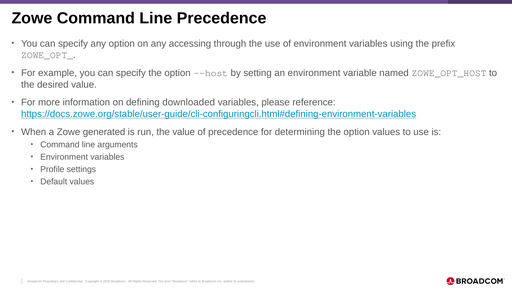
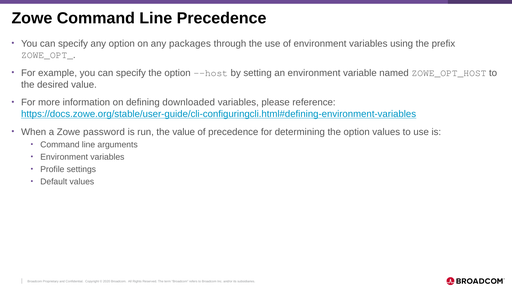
accessing: accessing -> packages (190, 44)
generated: generated -> password (104, 132)
